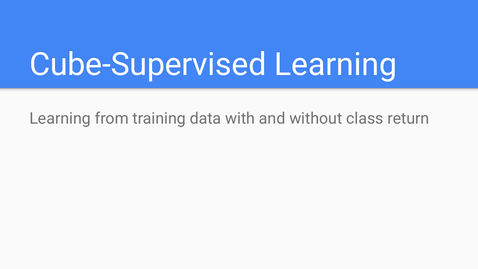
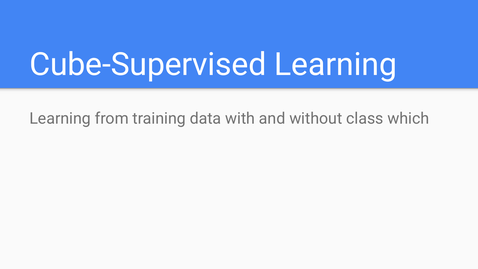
return: return -> which (408, 119)
